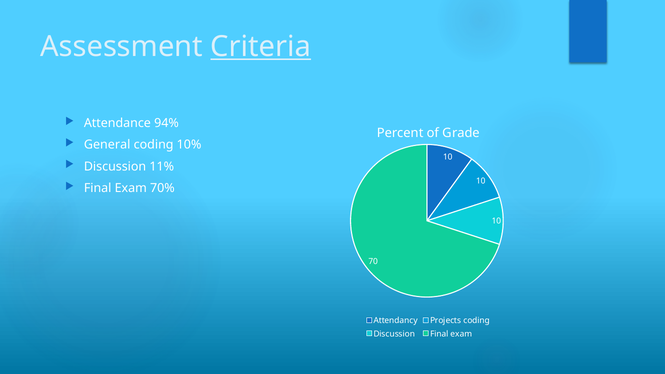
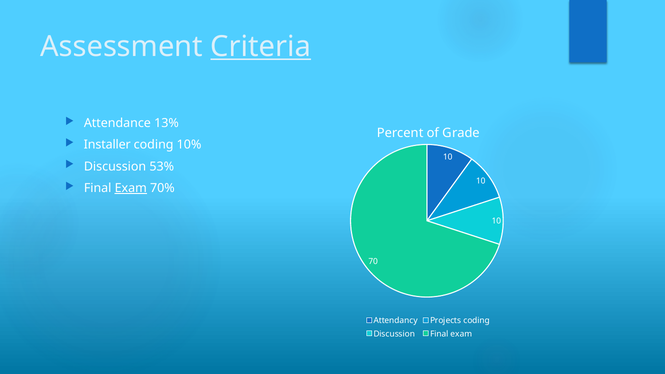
94%: 94% -> 13% (166, 123)
General: General -> Installer (107, 145)
11%: 11% -> 53% (162, 166)
Exam underline: none -> present (131, 188)
